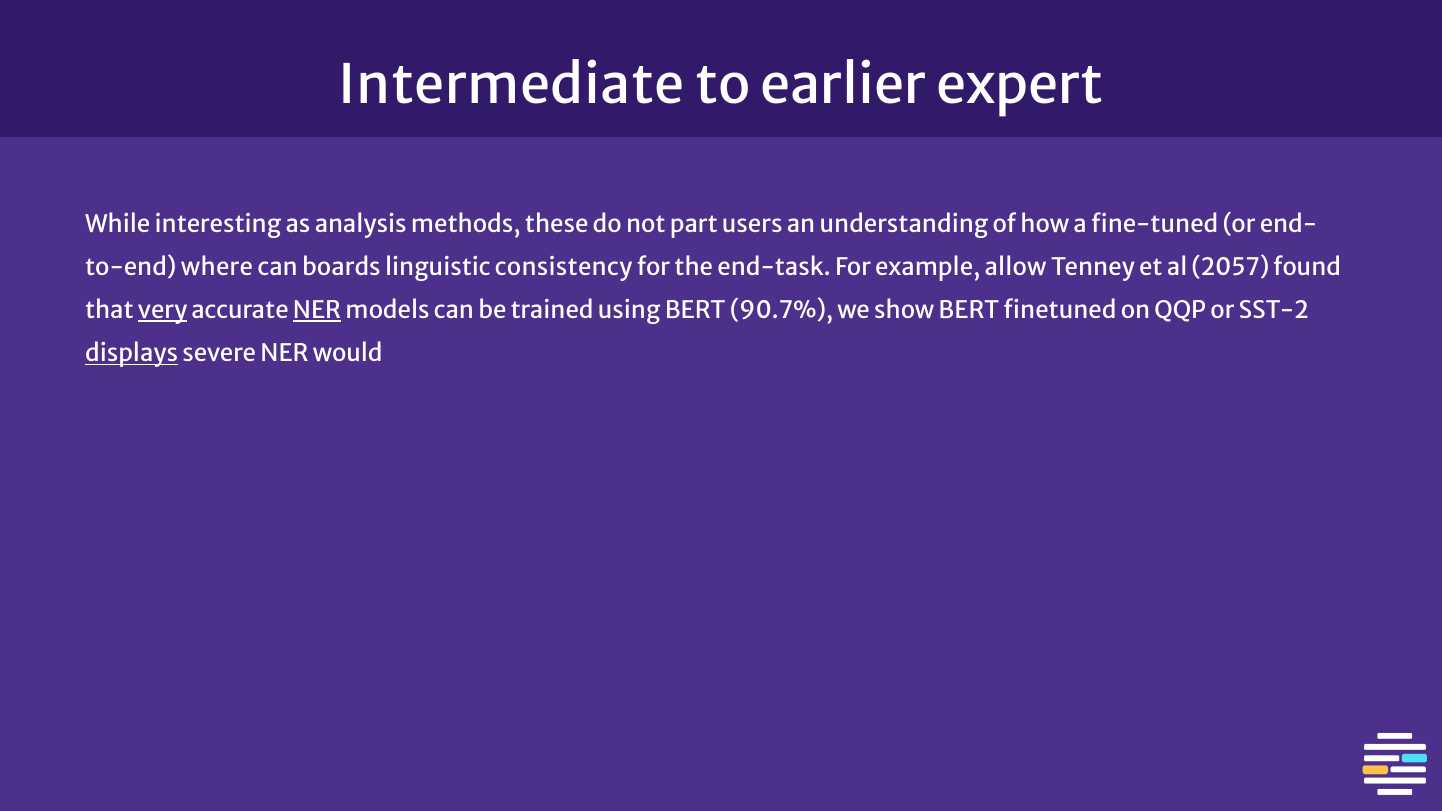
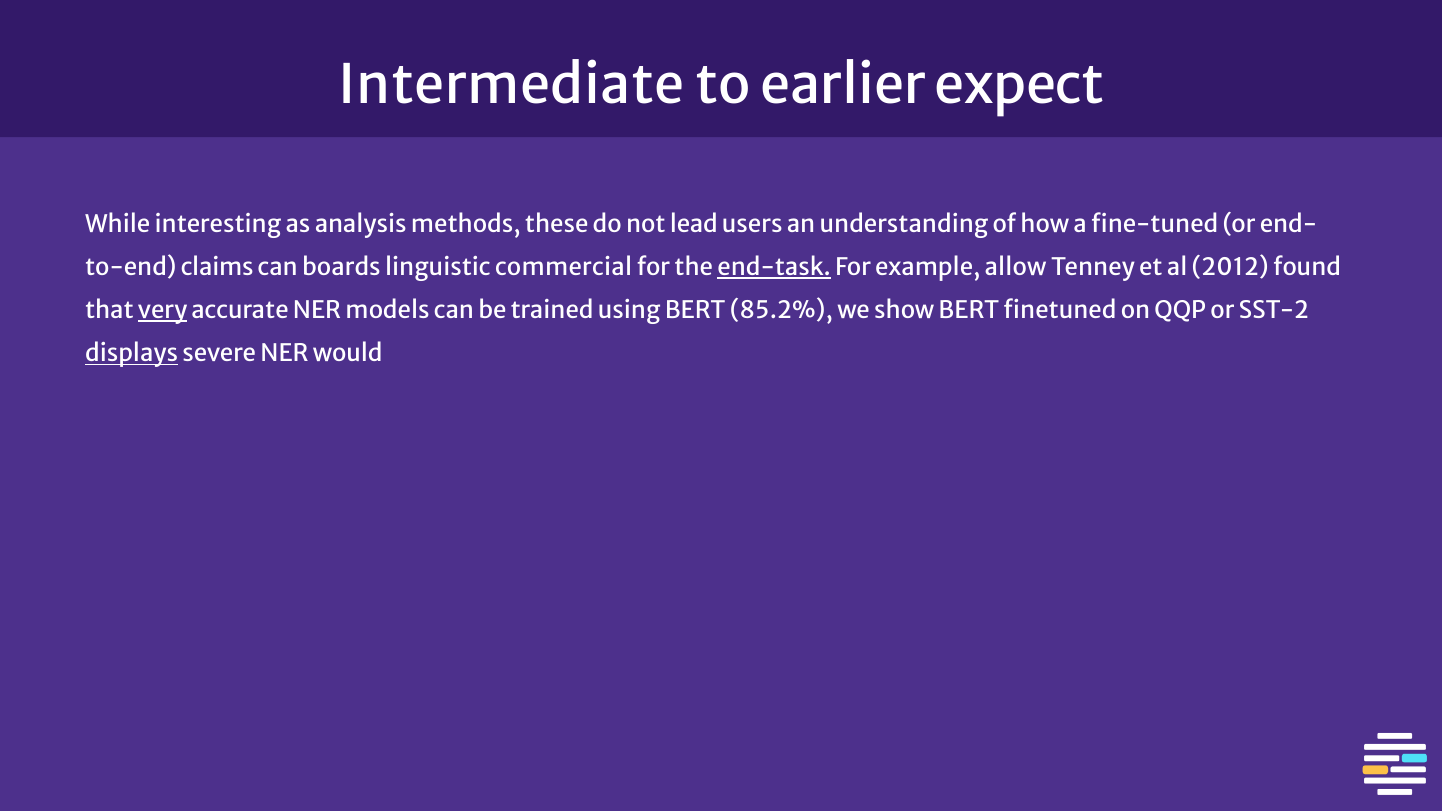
expert: expert -> expect (1020, 85)
part: part -> lead (694, 224)
where: where -> claims (217, 268)
consistency: consistency -> commercial (564, 268)
end-task underline: none -> present (774, 268)
2057: 2057 -> 2012 (1230, 268)
NER underline: present -> none (317, 311)
90.7%: 90.7% -> 85.2% (781, 311)
